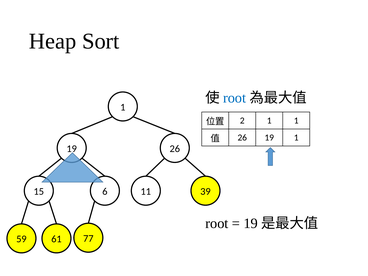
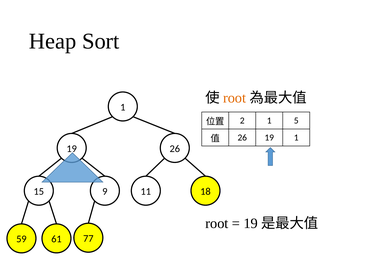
root colour: blue -> orange (235, 98)
2 1 1: 1 -> 5 (296, 121)
6: 6 -> 9 (105, 191)
39: 39 -> 18 (205, 191)
